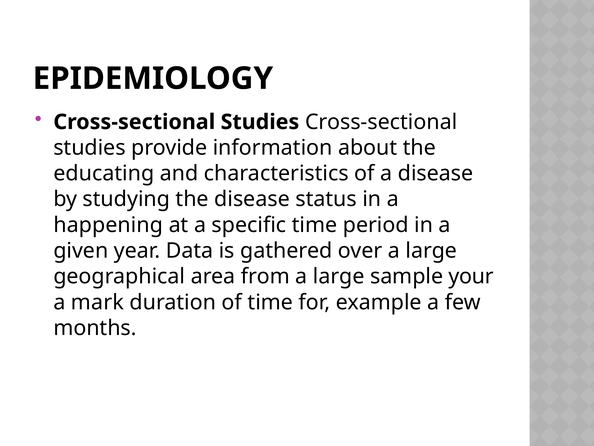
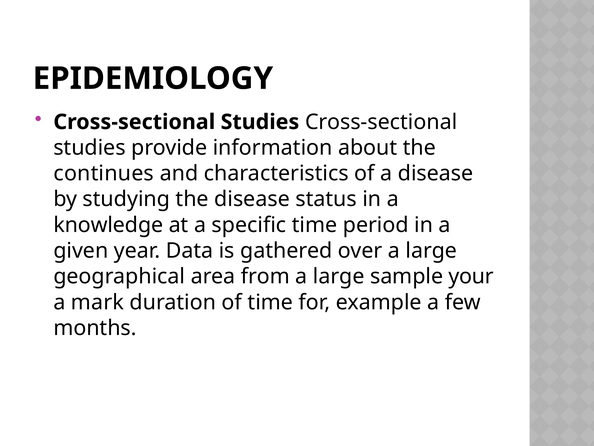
educating: educating -> continues (104, 173)
happening: happening -> knowledge (108, 225)
